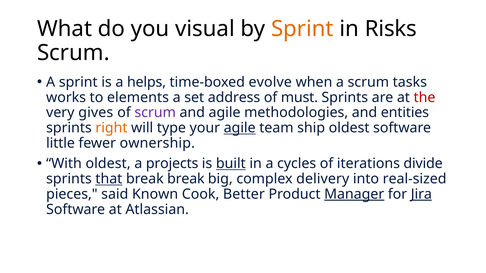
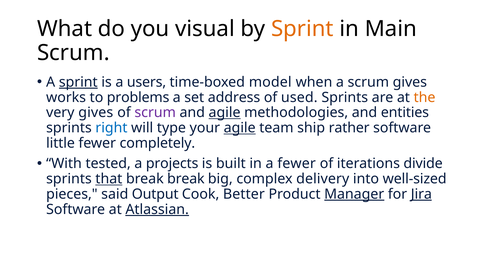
Risks: Risks -> Main (391, 29)
sprint underline: none -> present (78, 82)
helps: helps -> users (147, 82)
evolve: evolve -> model (270, 82)
scrum tasks: tasks -> gives (410, 82)
elements: elements -> problems (138, 97)
must: must -> used (299, 97)
the colour: red -> orange (425, 97)
agile underline: none -> present (225, 113)
right colour: orange -> blue (111, 128)
ship oldest: oldest -> rather (349, 128)
ownership: ownership -> completely (157, 143)
With oldest: oldest -> tested (108, 164)
built underline: present -> none (231, 164)
a cycles: cycles -> fewer (297, 164)
real-sized: real-sized -> well-sized (415, 179)
Known: Known -> Output (155, 194)
Atlassian underline: none -> present (157, 210)
